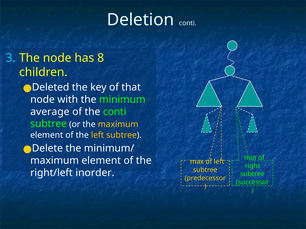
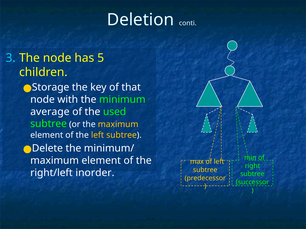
8: 8 -> 5 (101, 58)
Deleted: Deleted -> Storage (51, 87)
the conti: conti -> used (115, 112)
